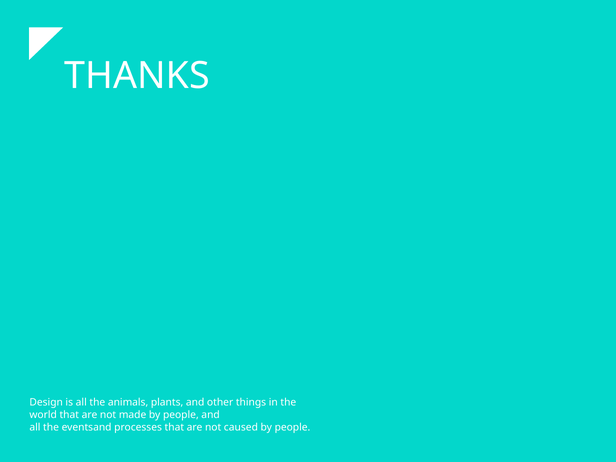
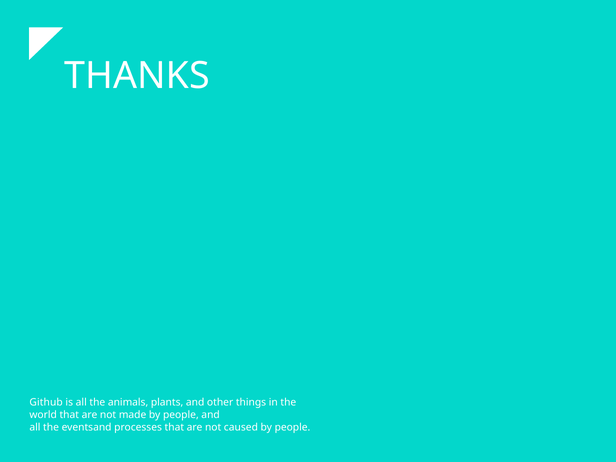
Design: Design -> Github (46, 403)
